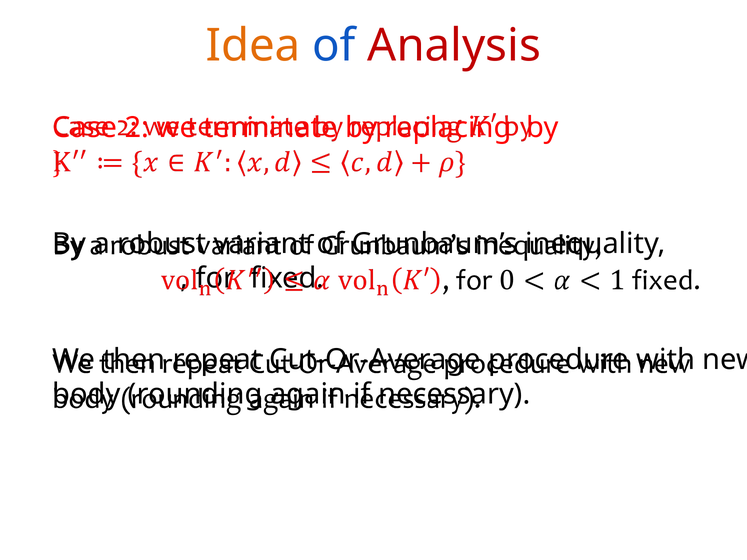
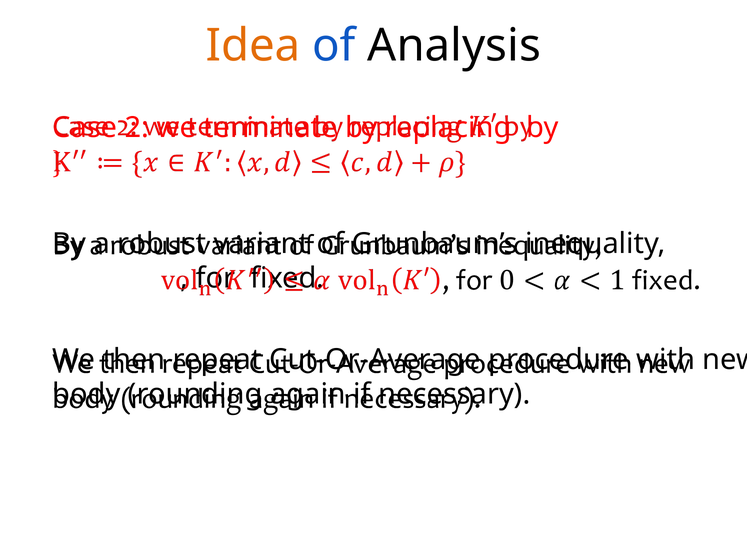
Analysis colour: red -> black (454, 46)
